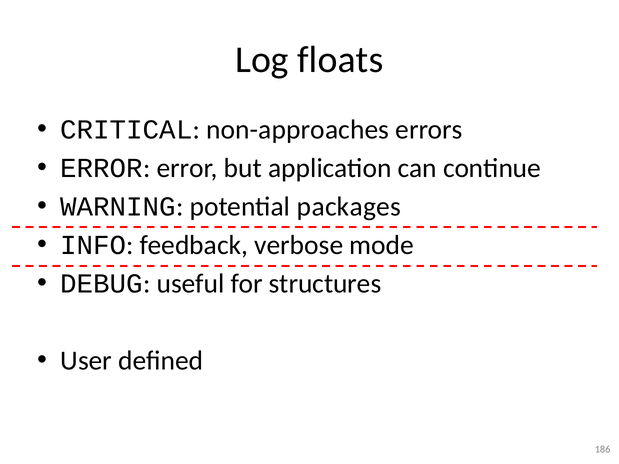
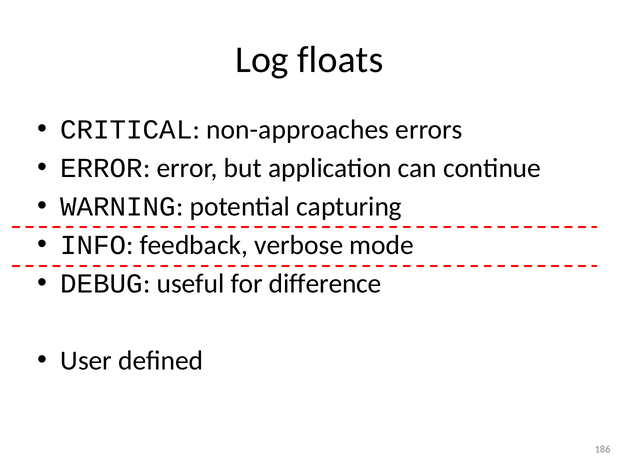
packages: packages -> capturing (349, 207)
structures: structures -> difference (325, 284)
